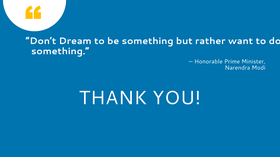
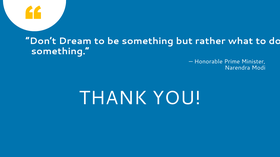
want: want -> what (241, 41)
